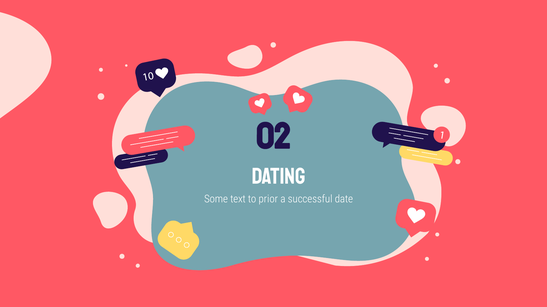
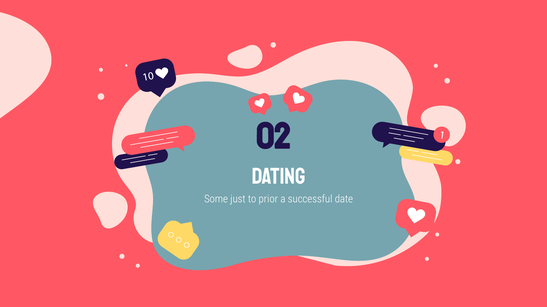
text: text -> just (238, 199)
